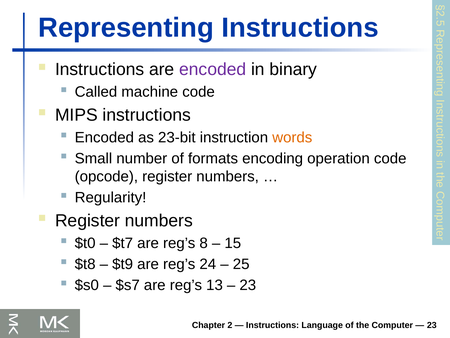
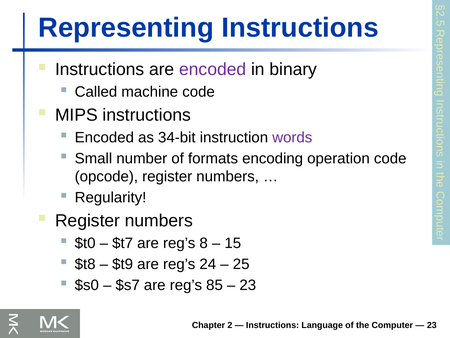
23-bit: 23-bit -> 34-bit (177, 137)
words colour: orange -> purple (292, 137)
13: 13 -> 85 (214, 285)
